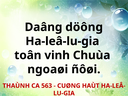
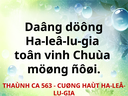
ngoaøi: ngoaøi -> möøng (48, 69)
